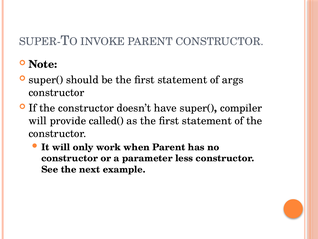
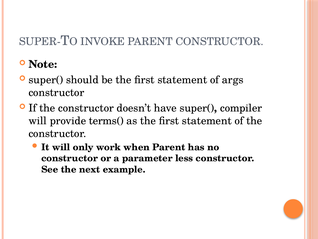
called(: called( -> terms( (106, 121)
